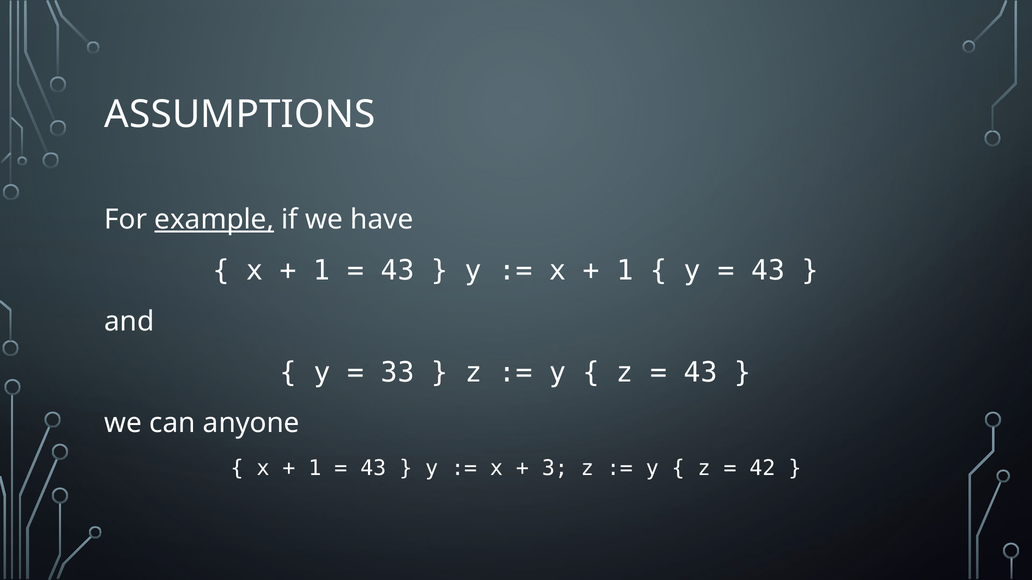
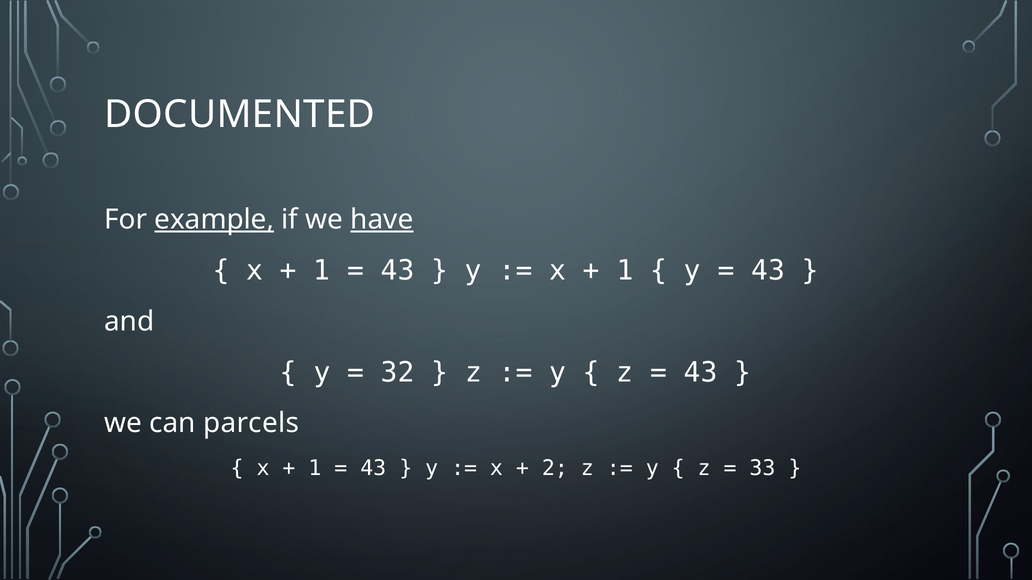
ASSUMPTIONS: ASSUMPTIONS -> DOCUMENTED (240, 115)
have underline: none -> present (382, 220)
33: 33 -> 32 (398, 373)
anyone: anyone -> parcels (251, 424)
3: 3 -> 2 (555, 469)
42: 42 -> 33 (762, 469)
